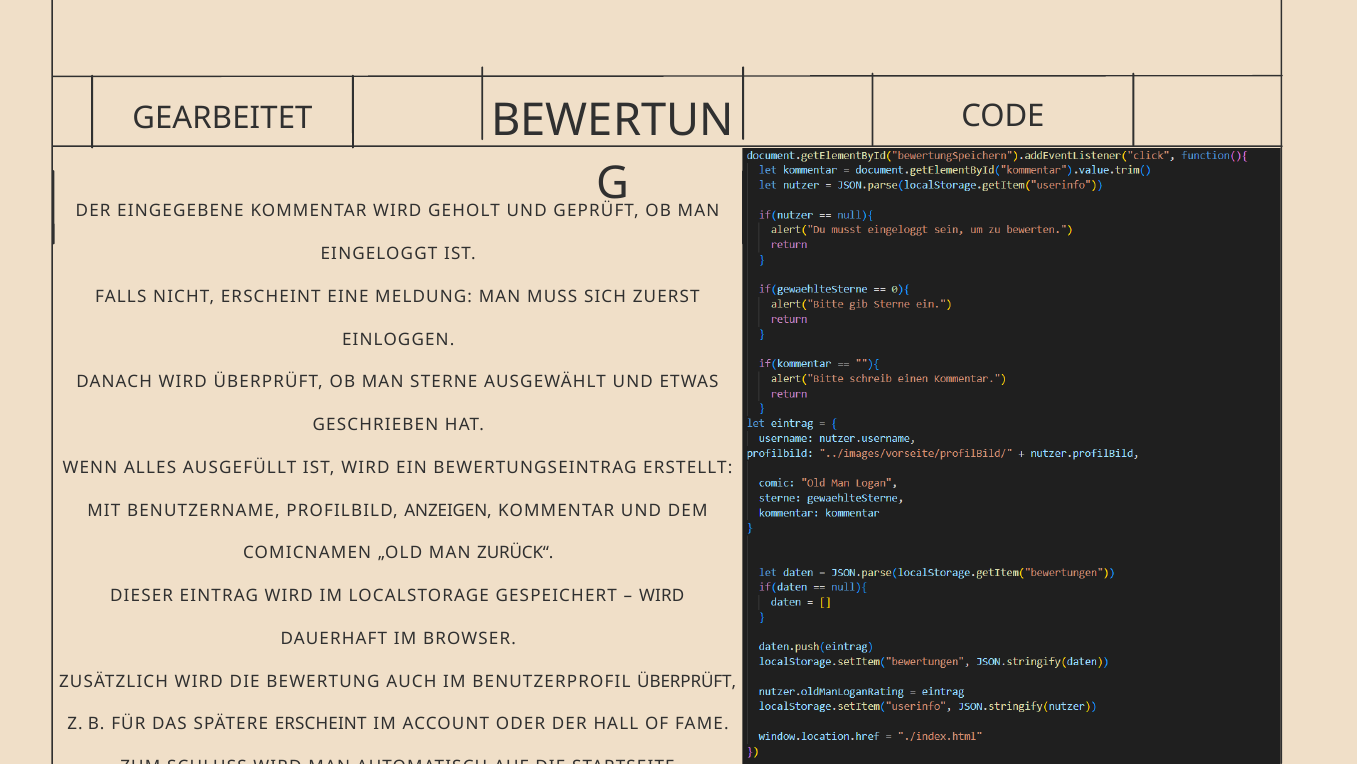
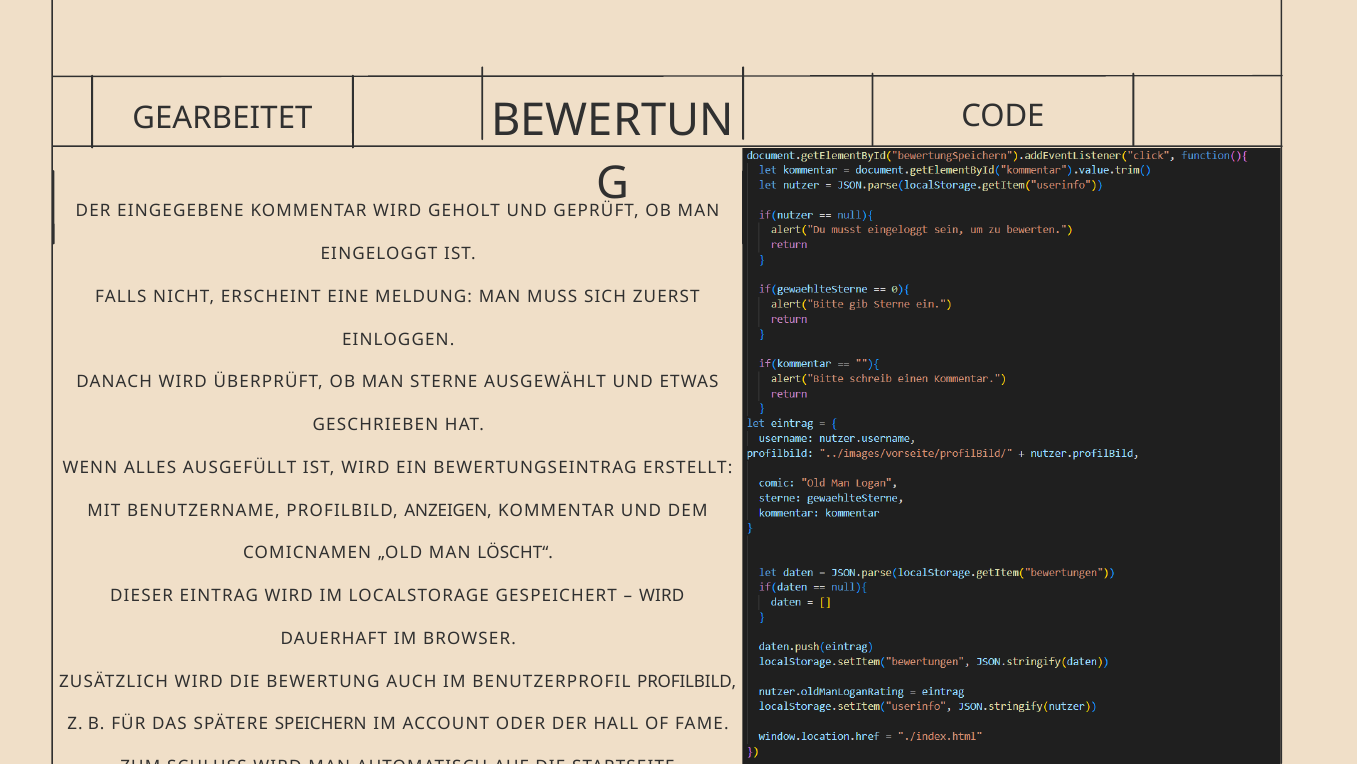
ZURÜCK“: ZURÜCK“ -> LÖSCHT“ (515, 553)
BENUTZERPROFIL ÜBERPRÜFT: ÜBERPRÜFT -> PROFILBILD (687, 681)
SPÄTERE ERSCHEINT: ERSCHEINT -> SPEICHERN (321, 724)
